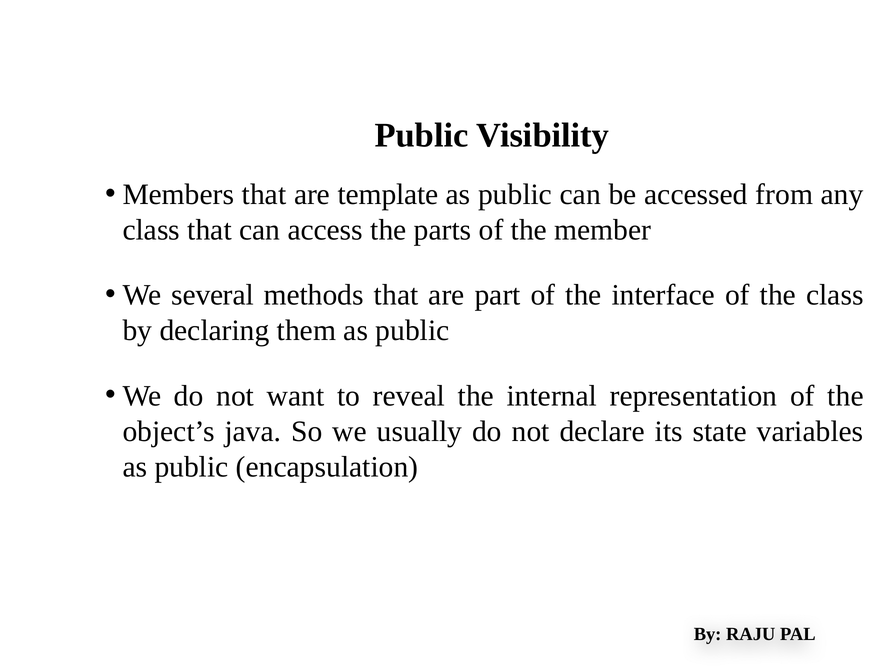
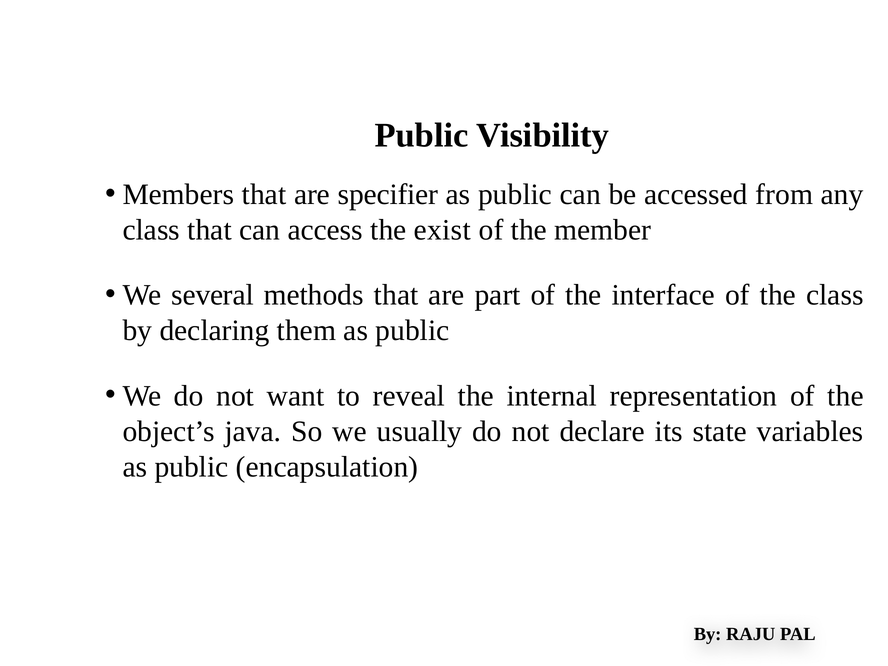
template: template -> specifier (388, 195)
parts: parts -> exist (442, 230)
